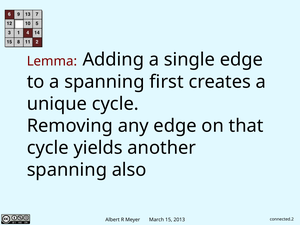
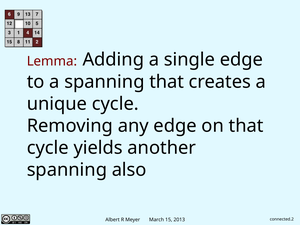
spanning first: first -> that (167, 82)
